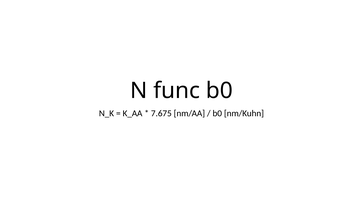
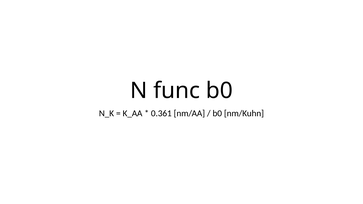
7.675: 7.675 -> 0.361 (161, 113)
